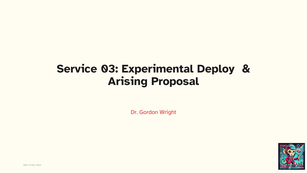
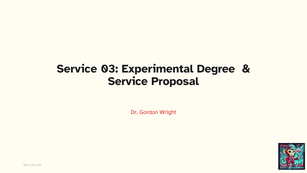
Deploy: Deploy -> Degree (216, 69)
Arising: Arising -> Service (128, 81)
